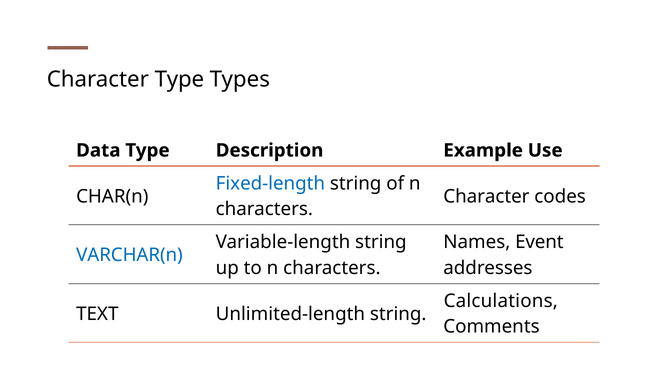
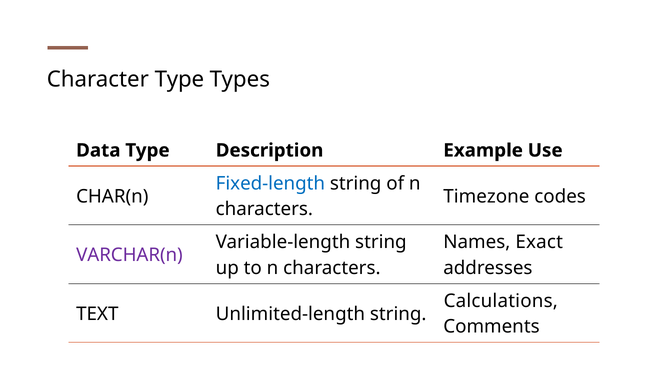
Character: Character -> Timezone (486, 196)
Event: Event -> Exact (539, 242)
VARCHAR(n colour: blue -> purple (129, 255)
